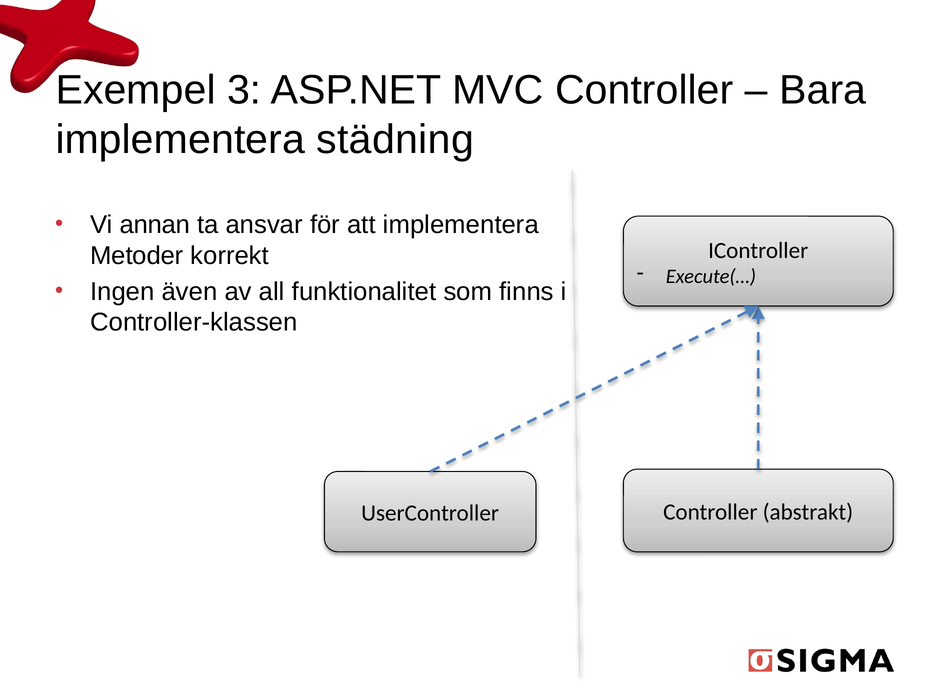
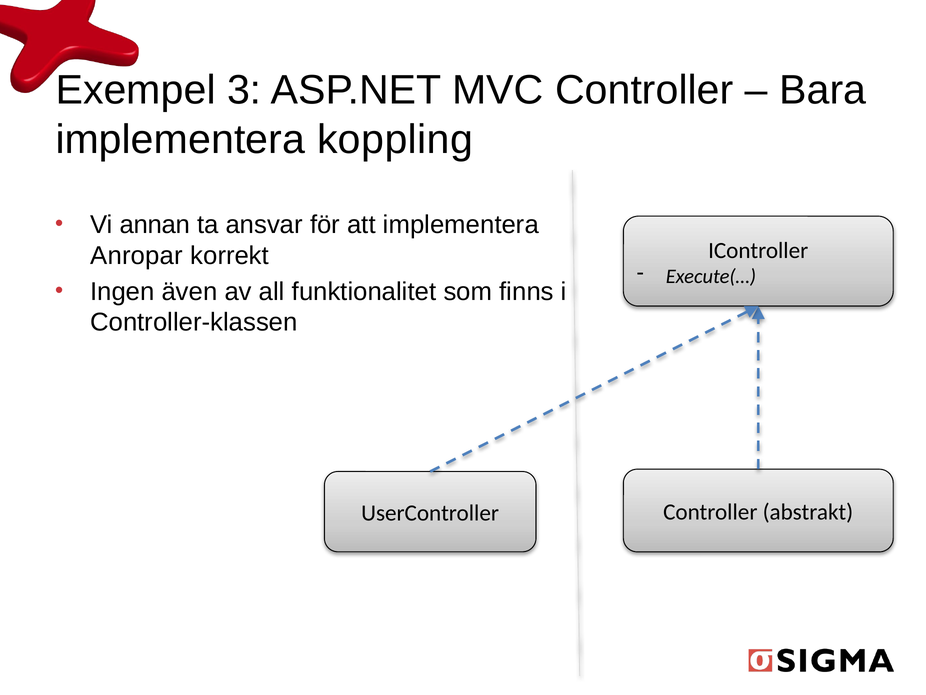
städning: städning -> koppling (395, 139)
Metoder: Metoder -> Anropar (137, 255)
